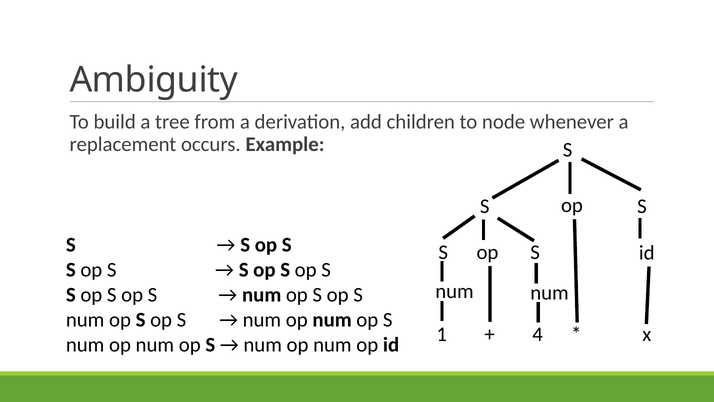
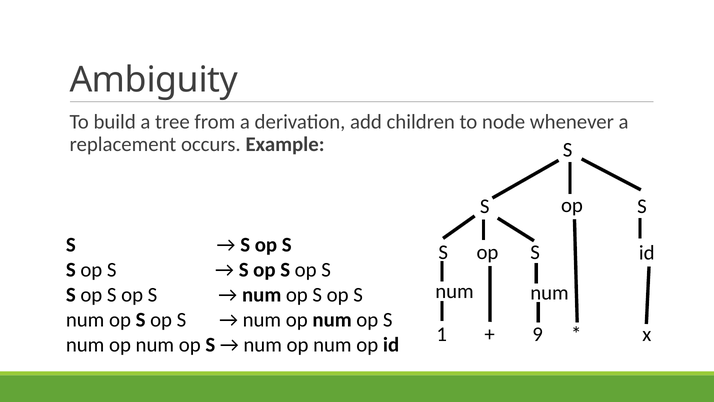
4: 4 -> 9 (538, 334)
